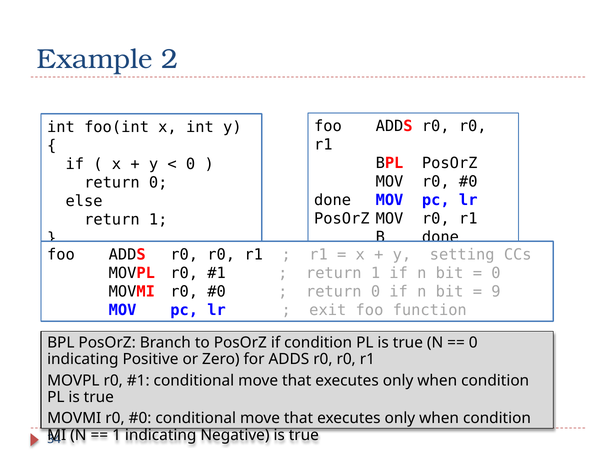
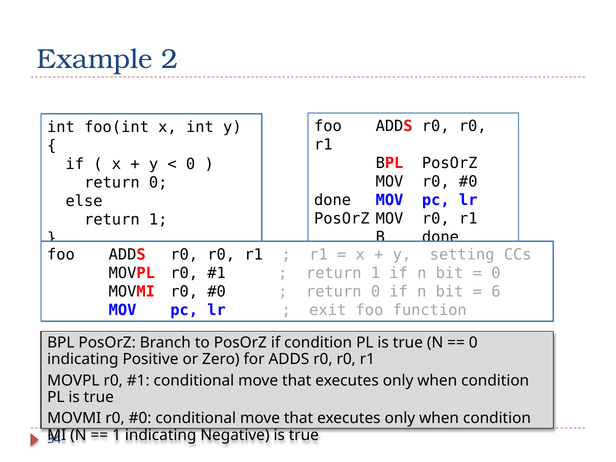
9: 9 -> 6 (496, 292)
